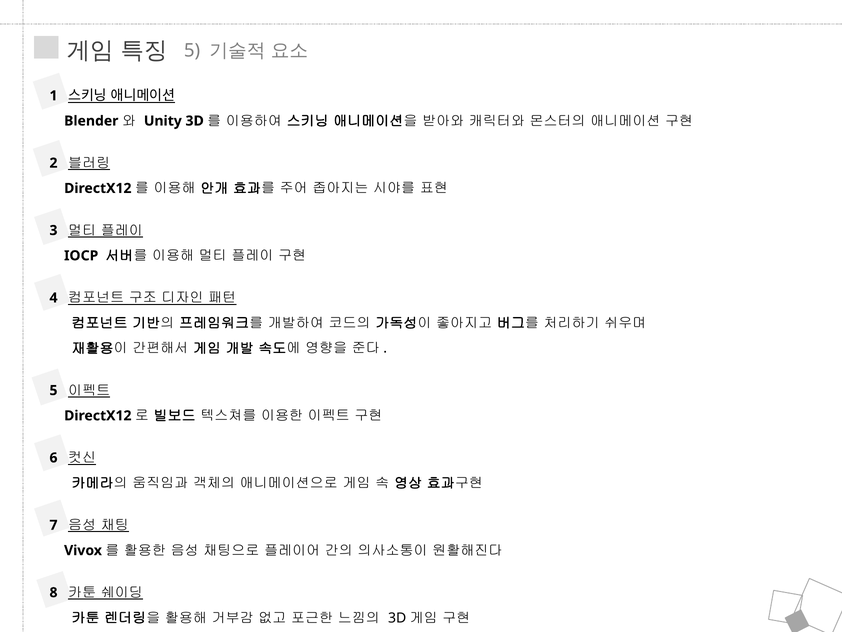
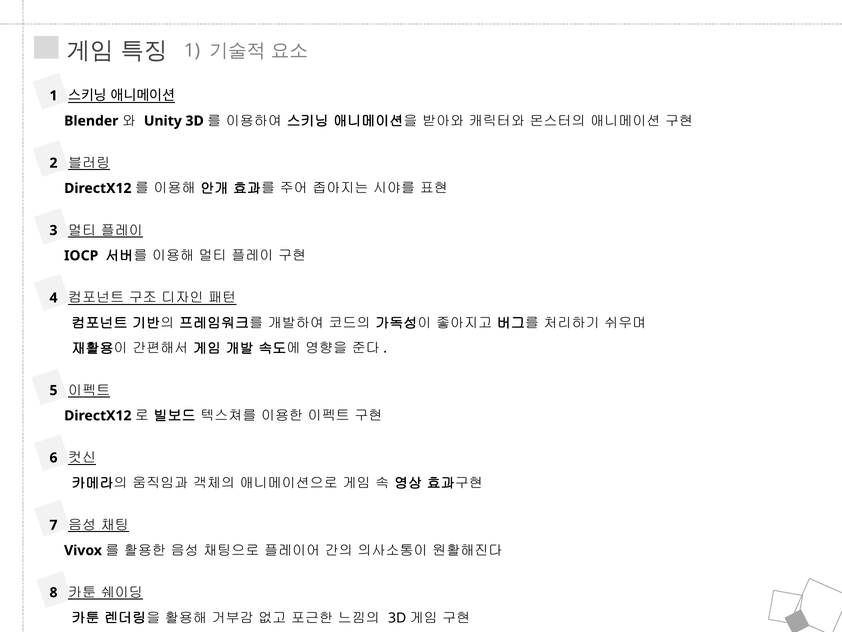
5: 5 -> 1 (192, 50)
